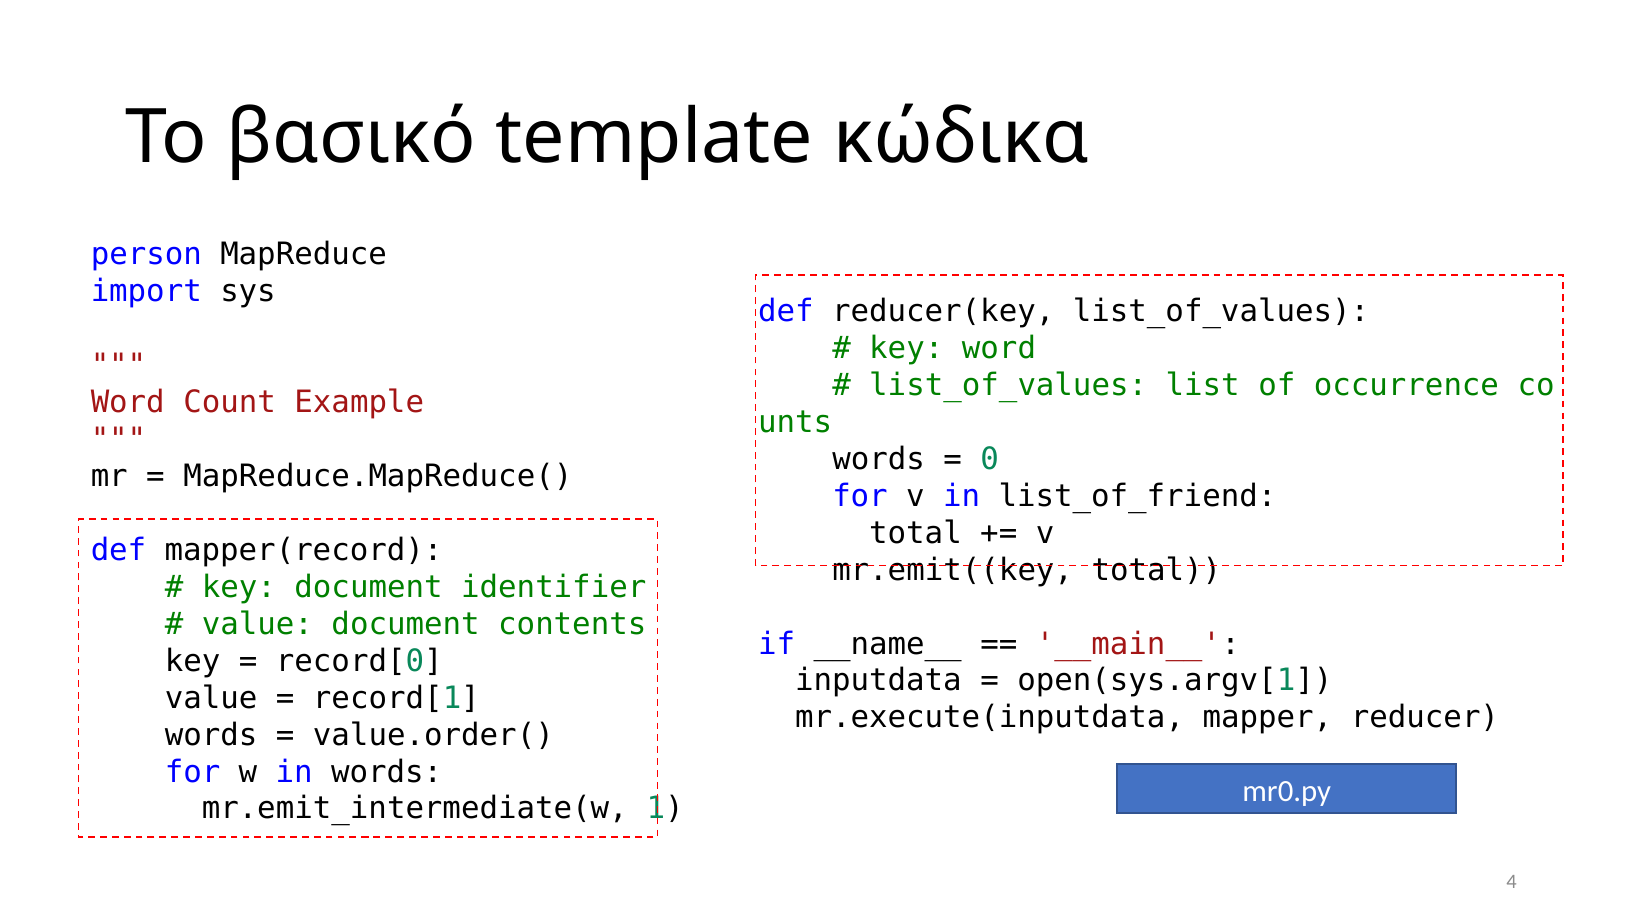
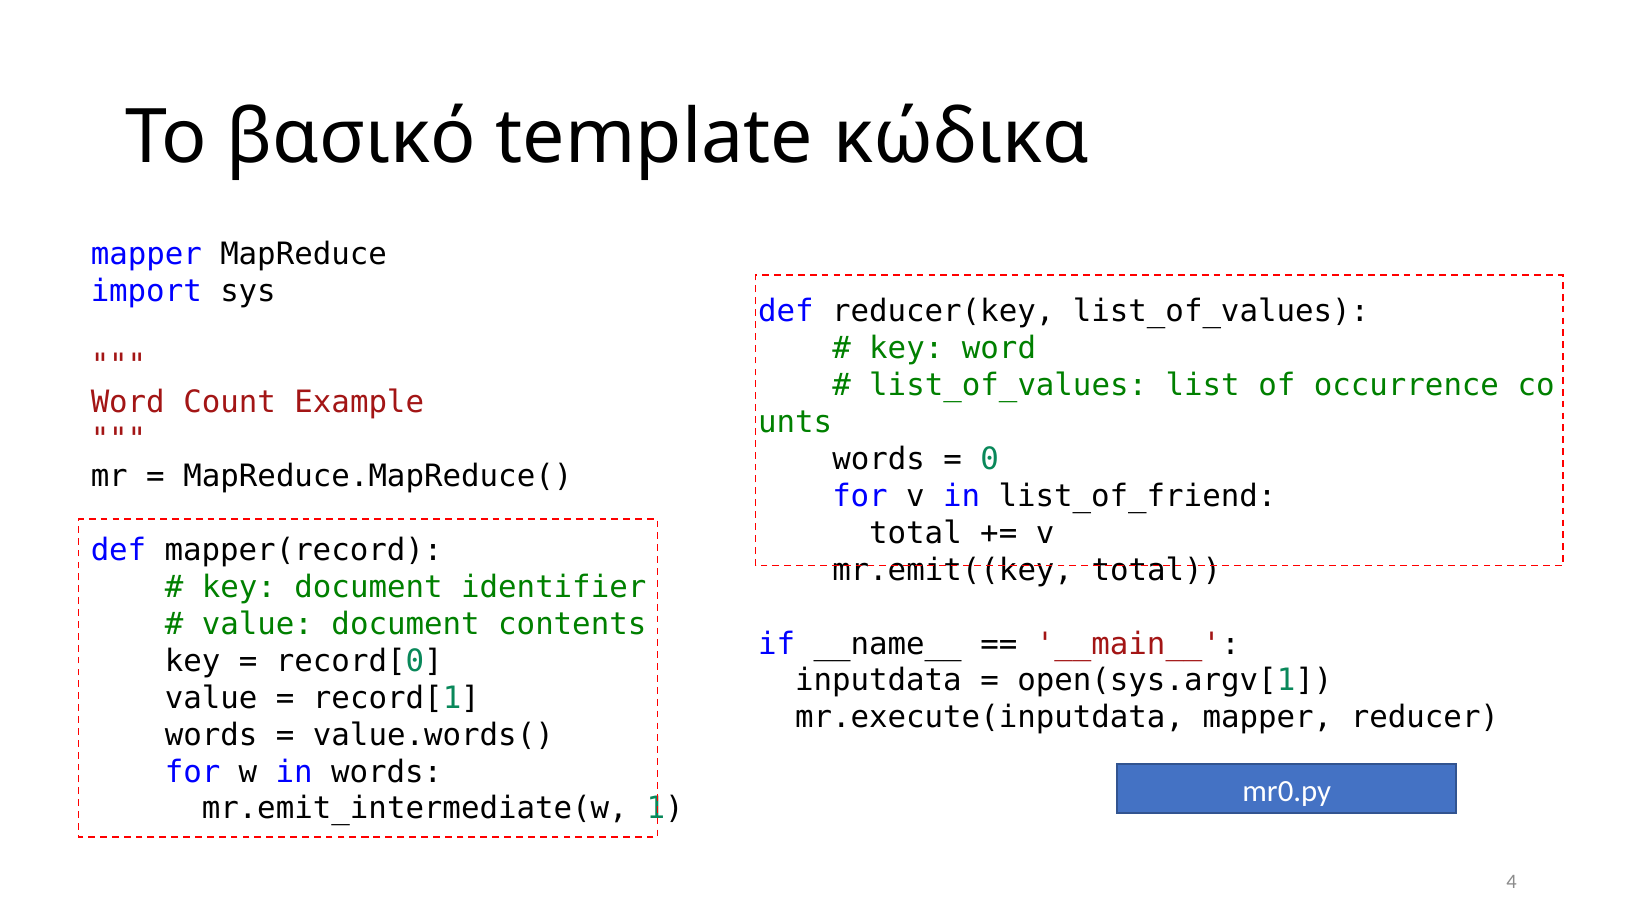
person: person -> mapper (146, 254)
value.order(: value.order( -> value.words( (433, 735)
